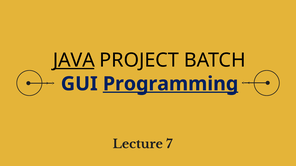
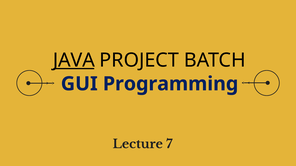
Programming underline: present -> none (171, 84)
